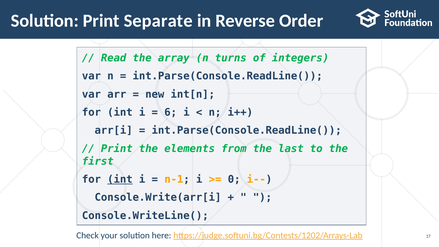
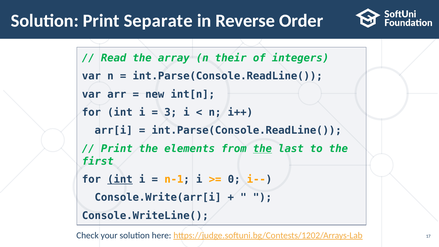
turns: turns -> their (231, 58)
6: 6 -> 3 (171, 112)
the underline: none -> present (262, 149)
